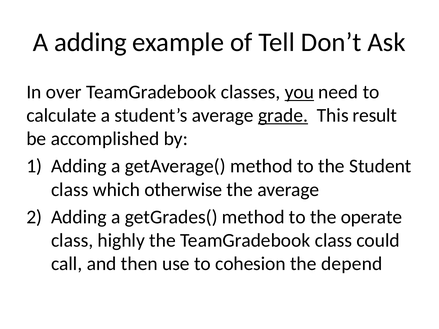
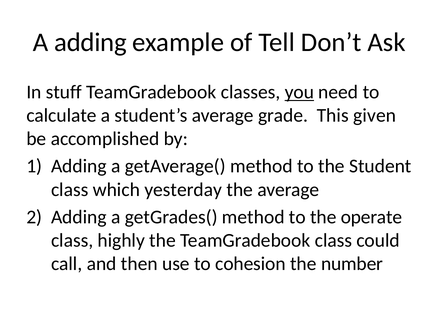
over: over -> stuff (64, 92)
grade underline: present -> none (283, 116)
result: result -> given (375, 116)
otherwise: otherwise -> yesterday (183, 190)
depend: depend -> number (352, 264)
